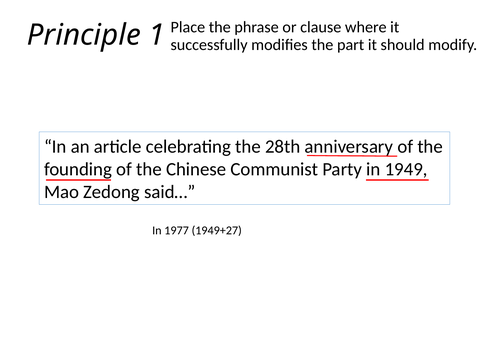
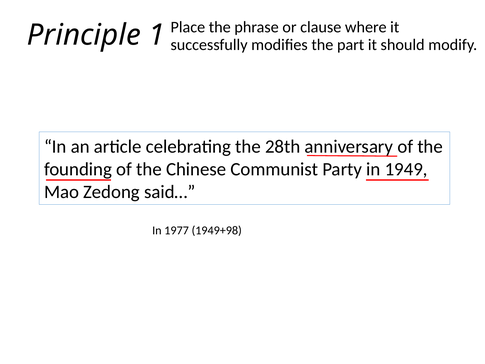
1949+27: 1949+27 -> 1949+98 (217, 230)
